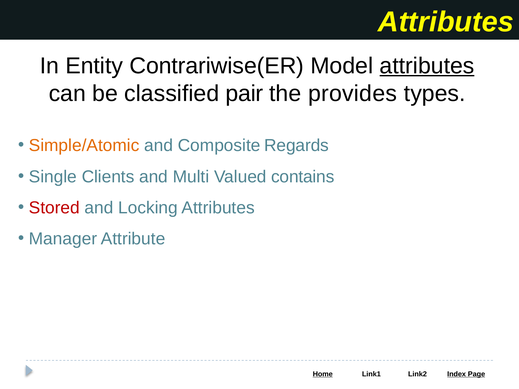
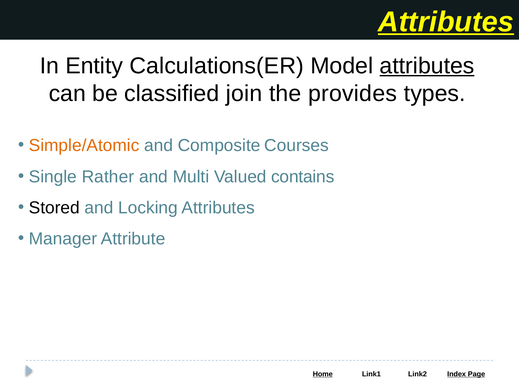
Attributes underline: none -> present (446, 22)
Contrariwise(ER: Contrariwise(ER -> Calculations(ER (217, 66)
pair: pair -> join (244, 94)
Regards: Regards -> Courses (296, 146)
Clients: Clients -> Rather (108, 177)
Stored colour: red -> black (54, 208)
